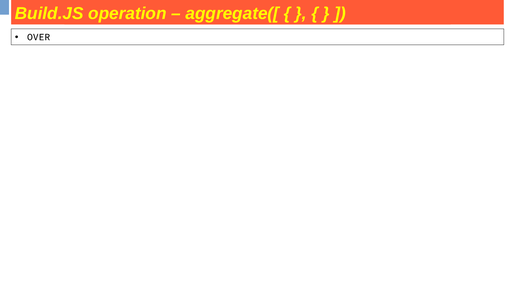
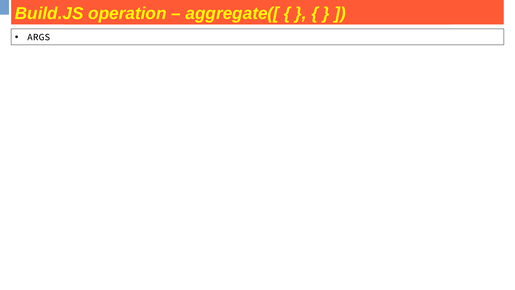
OVER: OVER -> ARGS (39, 37)
